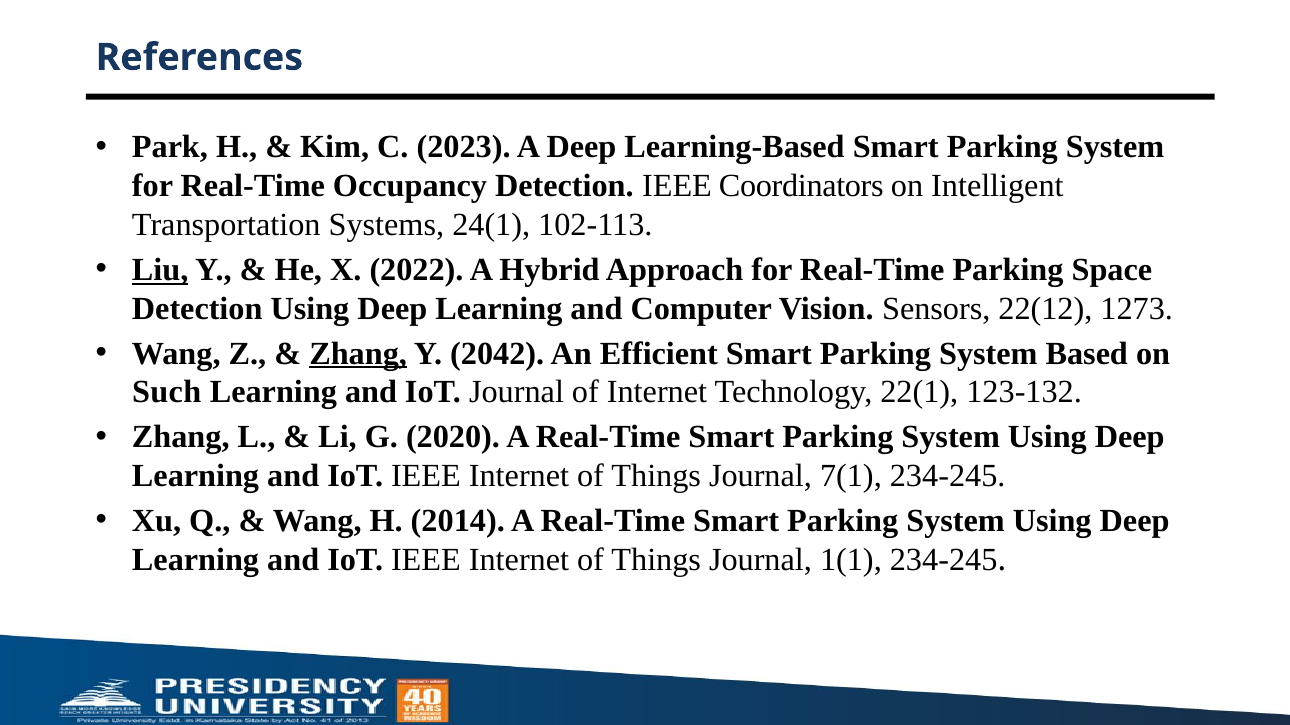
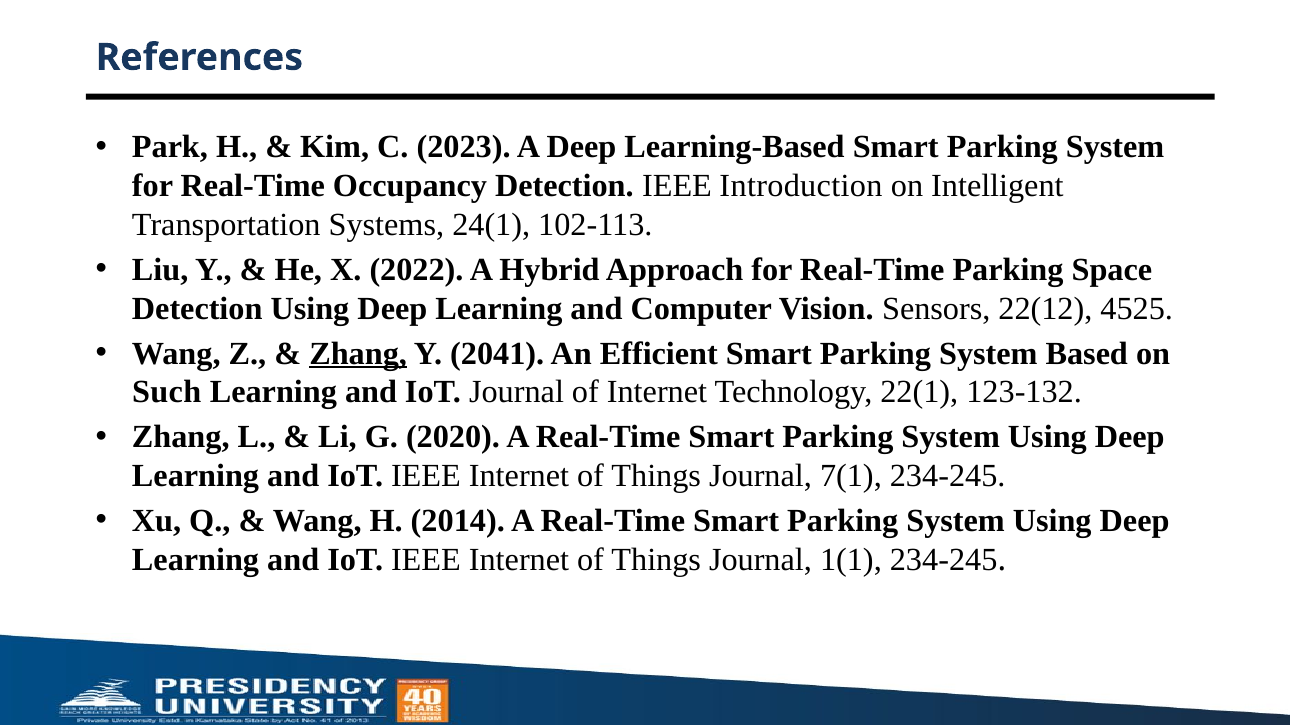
Coordinators: Coordinators -> Introduction (801, 186)
Liu underline: present -> none (160, 270)
1273: 1273 -> 4525 (1137, 309)
2042: 2042 -> 2041 (497, 354)
